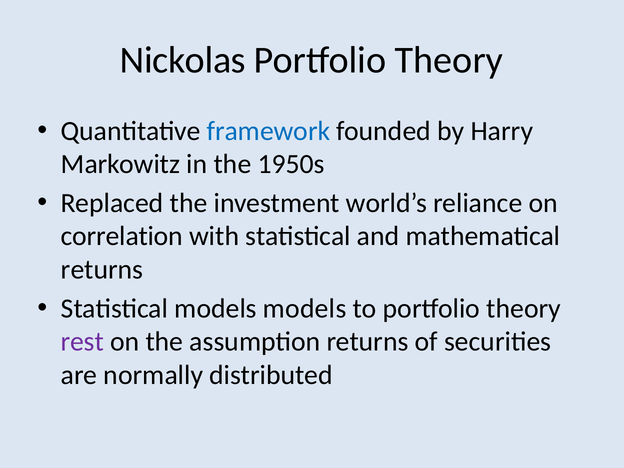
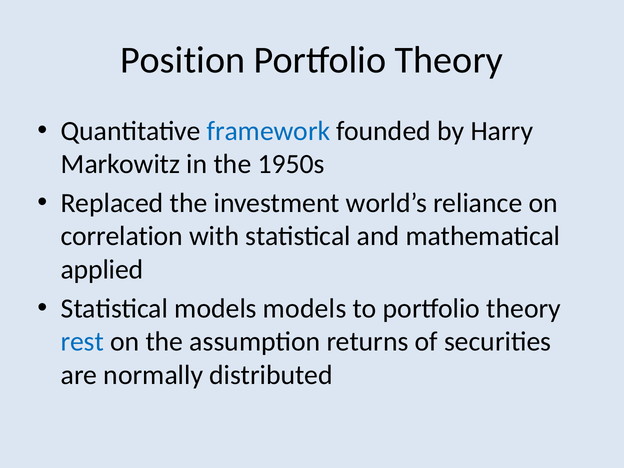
Nickolas: Nickolas -> Position (183, 60)
returns: returns -> applied (102, 270)
rest colour: purple -> blue (82, 342)
